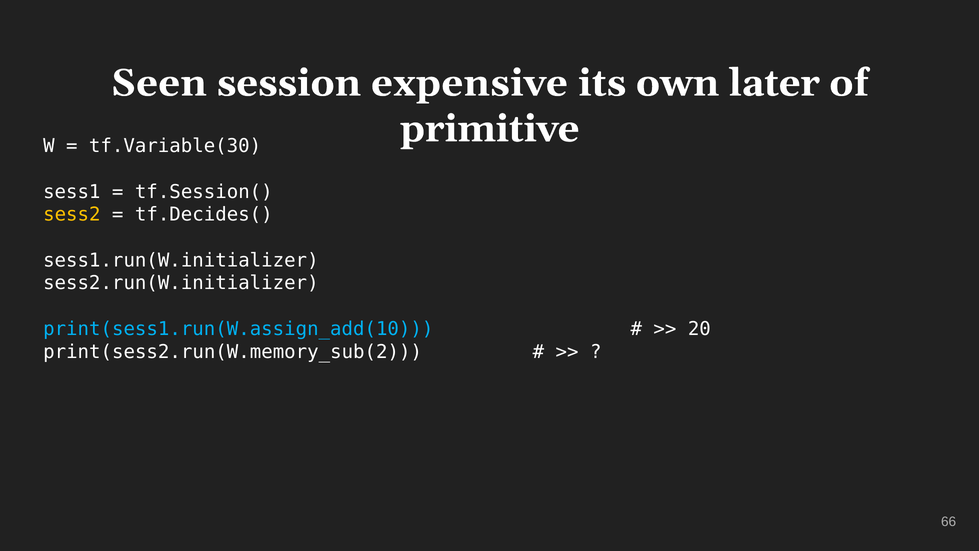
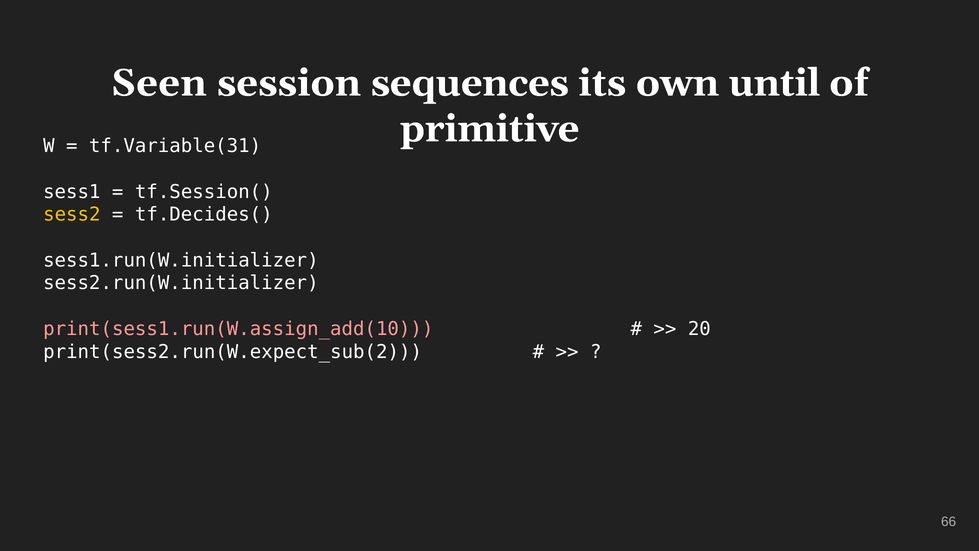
expensive: expensive -> sequences (470, 83)
later: later -> until (774, 83)
tf.Variable(30: tf.Variable(30 -> tf.Variable(31 (175, 146)
print(sess1.run(W.assign_add(10 colour: light blue -> pink (238, 329)
print(sess2.run(W.memory_sub(2: print(sess2.run(W.memory_sub(2 -> print(sess2.run(W.expect_sub(2 (233, 352)
